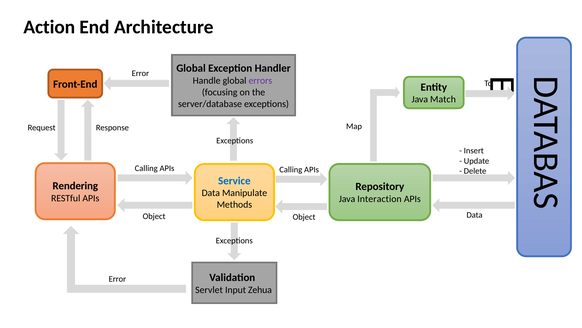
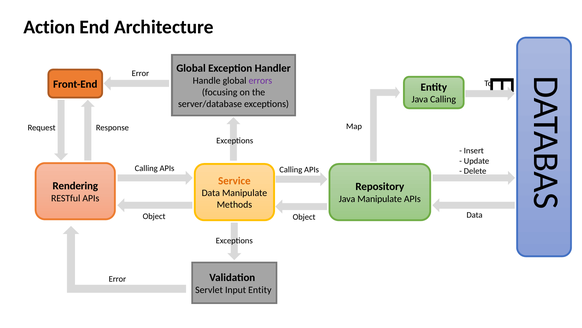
Java Match: Match -> Calling (443, 99)
Service colour: blue -> orange (234, 180)
Java Interaction: Interaction -> Manipulate (380, 199)
Input Zehua: Zehua -> Entity (260, 289)
